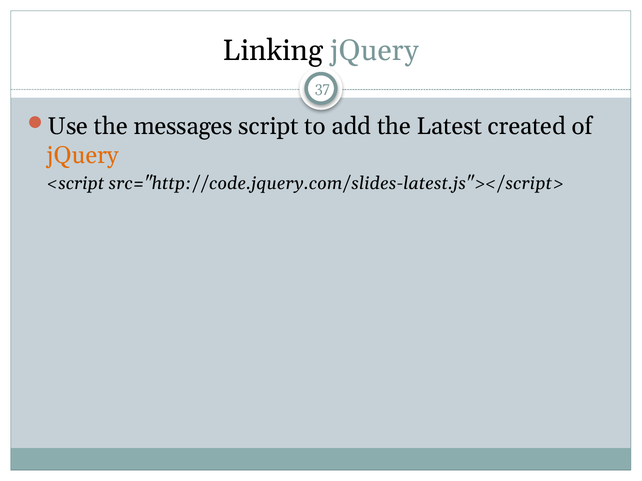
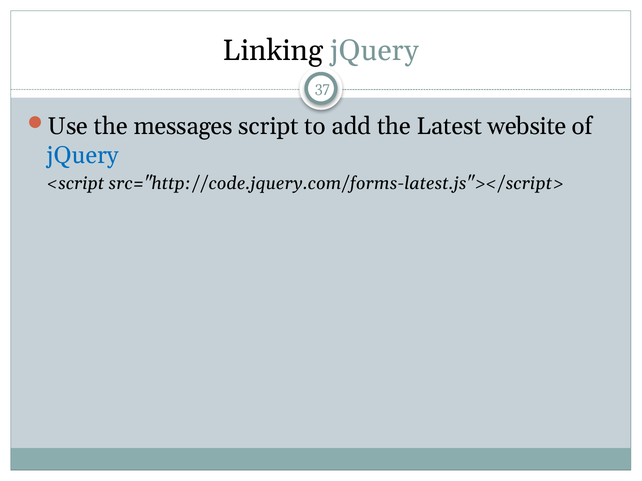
created: created -> website (527, 127)
jQuery colour: orange -> blue (83, 155)
src="http://code.jquery.com/slides-latest.js"></script>: src="http://code.jquery.com/slides-latest.js"></script> -> src="http://code.jquery.com/forms-latest.js"></script> (336, 184)
